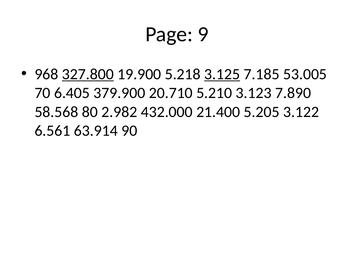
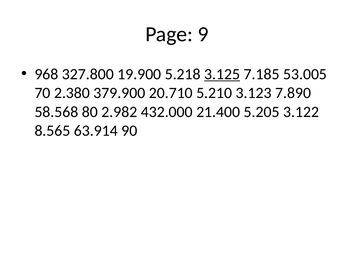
327.800 underline: present -> none (88, 74)
6.405: 6.405 -> 2.380 (72, 93)
6.561: 6.561 -> 8.565 (52, 131)
